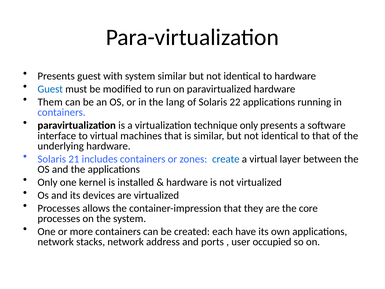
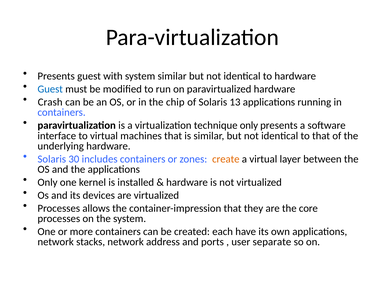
Them: Them -> Crash (50, 102)
lang: lang -> chip (175, 102)
22: 22 -> 13 (235, 102)
21: 21 -> 30 (74, 159)
create colour: blue -> orange (226, 159)
occupied: occupied -> separate (272, 242)
